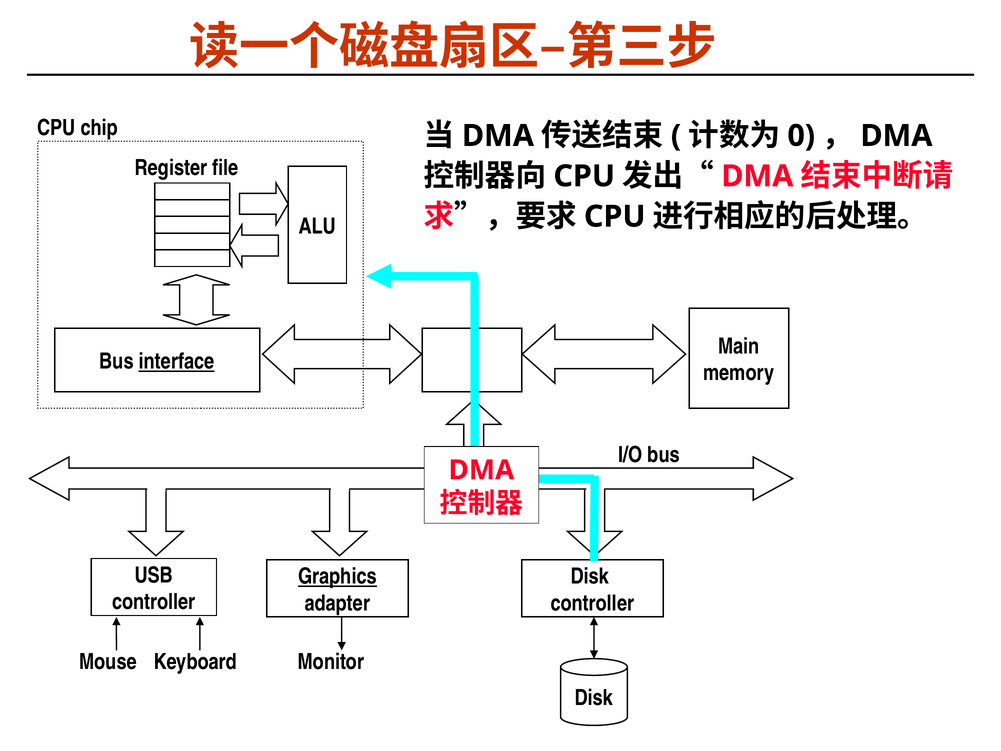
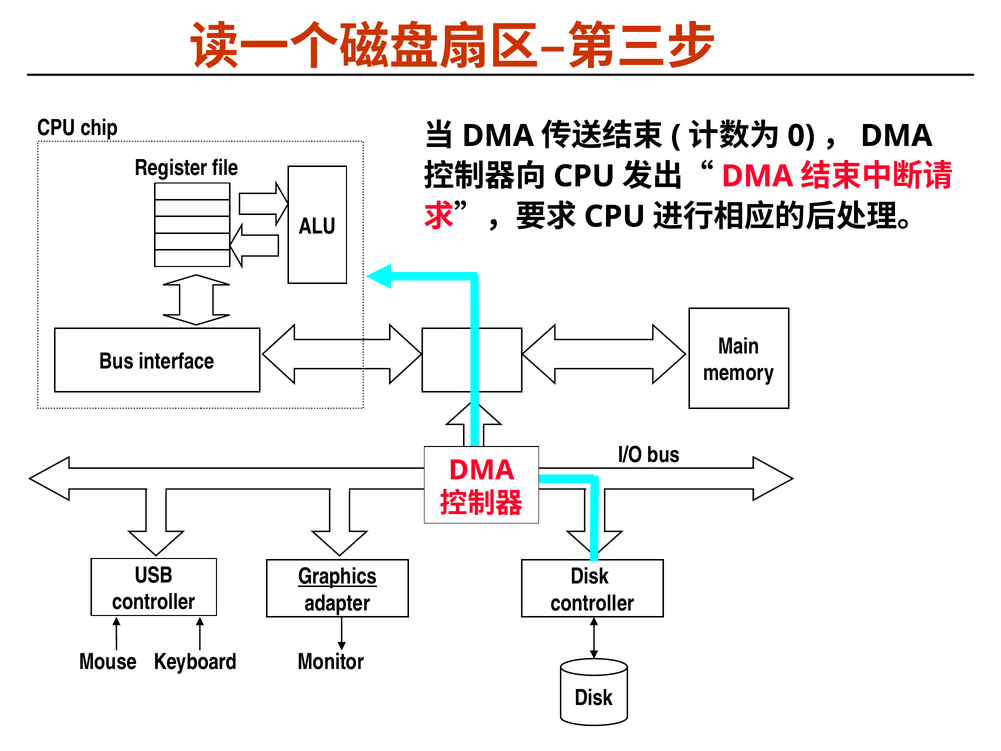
interface underline: present -> none (177, 361)
